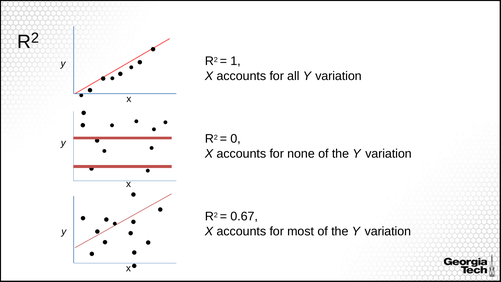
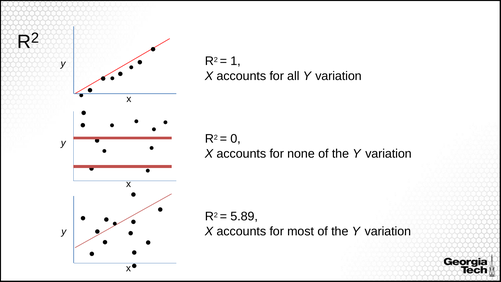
0.67: 0.67 -> 5.89 (244, 216)
